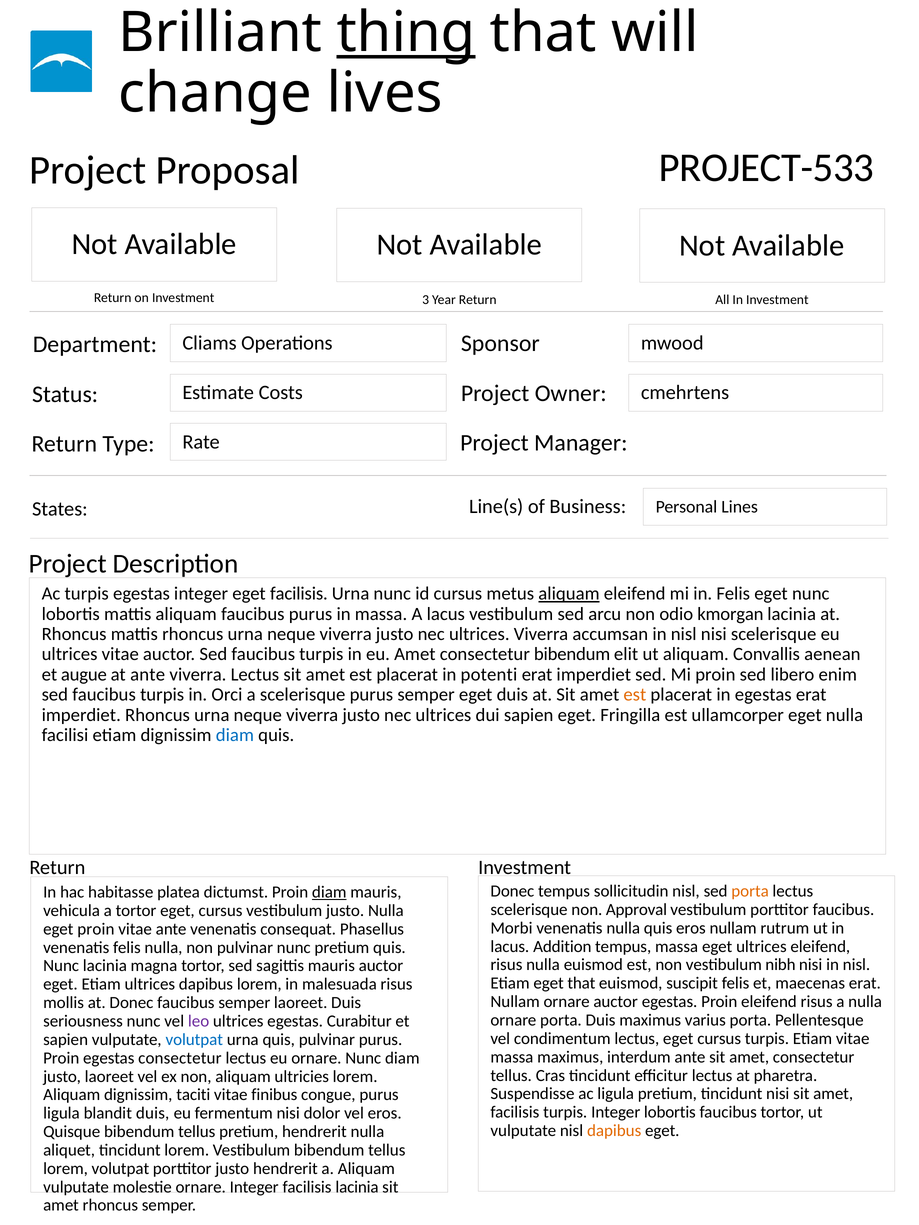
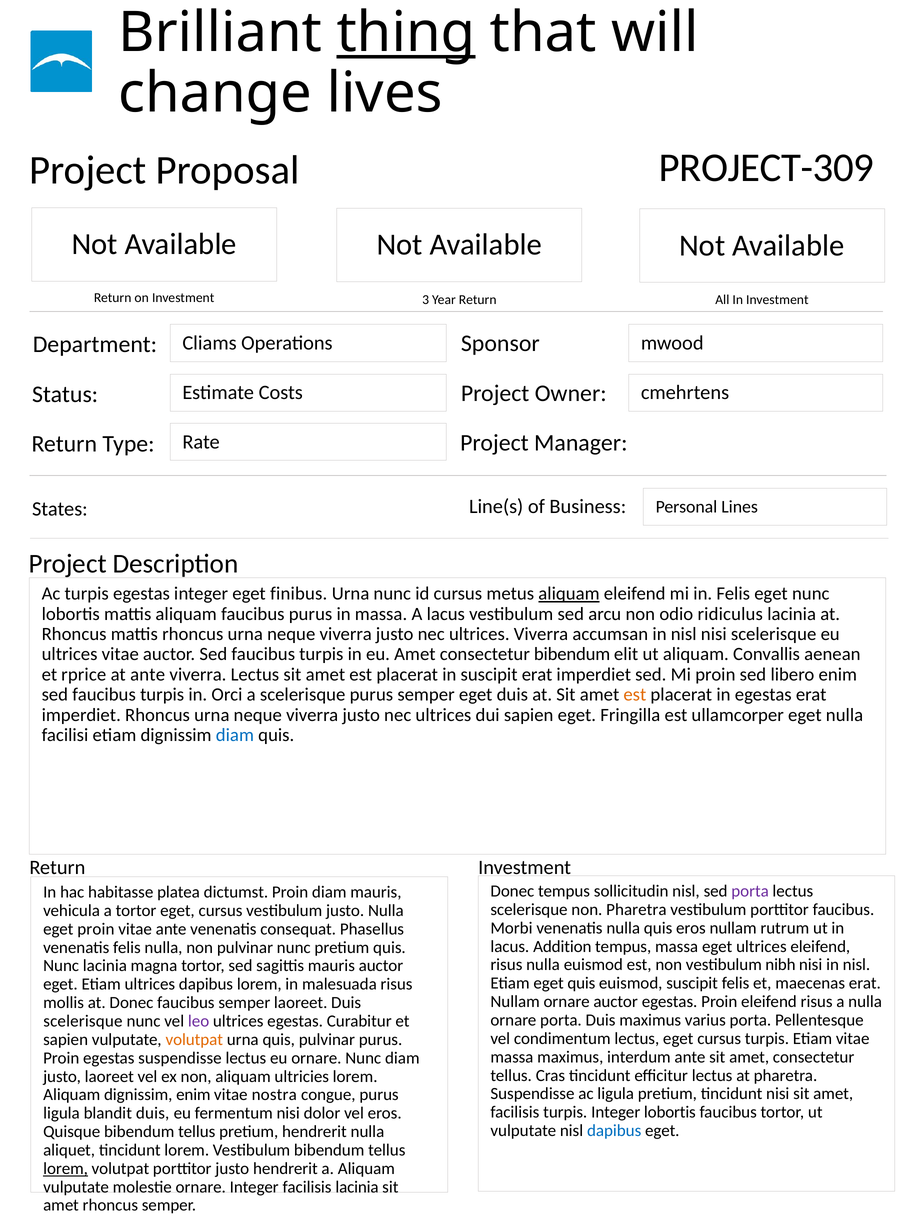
PROJECT-533: PROJECT-533 -> PROJECT-309 (766, 168)
eget facilisis: facilisis -> finibus (299, 594)
kmorgan: kmorgan -> ridiculus (730, 614)
augue: augue -> rprice (84, 675)
in potenti: potenti -> suscipit (489, 675)
porta colour: orange -> purple (750, 891)
diam underline: present -> none (329, 892)
non Approval: Approval -> Pharetra (636, 910)
eget that: that -> quis (581, 984)
seriousness: seriousness -> scelerisque (83, 1021)
volutpat colour: blue -> orange (194, 1040)
egestas consectetur: consectetur -> suspendisse (180, 1058)
dignissim taciti: taciti -> enim (193, 1095)
finibus: finibus -> nostra (274, 1095)
dapibus colour: orange -> blue (614, 1131)
lorem underline: none -> present (66, 1169)
